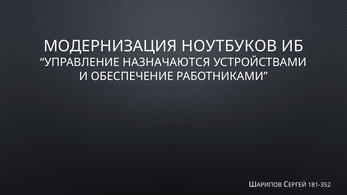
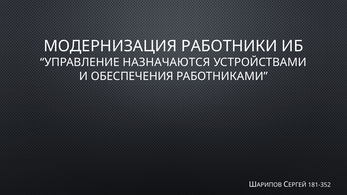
НОУТБУКОВ: НОУТБУКОВ -> РАБОТНИКИ (229, 46)
ОБЕСПЕЧЕНИЕ: ОБЕСПЕЧЕНИЕ -> ОБЕСПЕЧЕНИЯ (132, 76)
